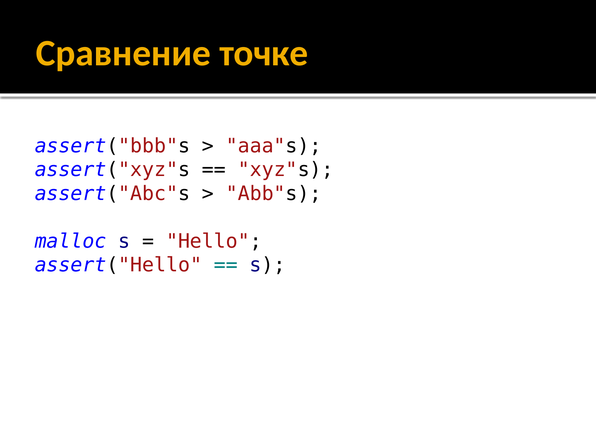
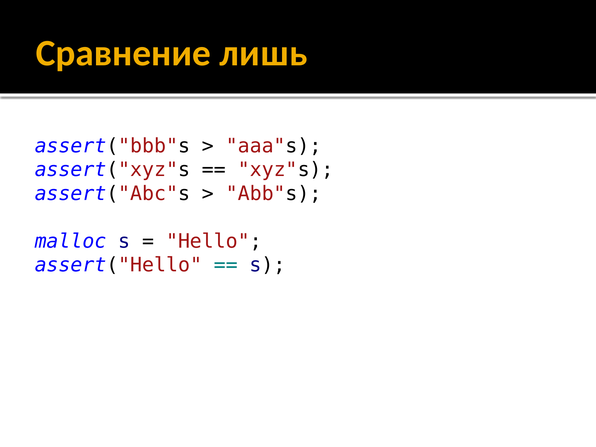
точке: точке -> лишь (263, 53)
